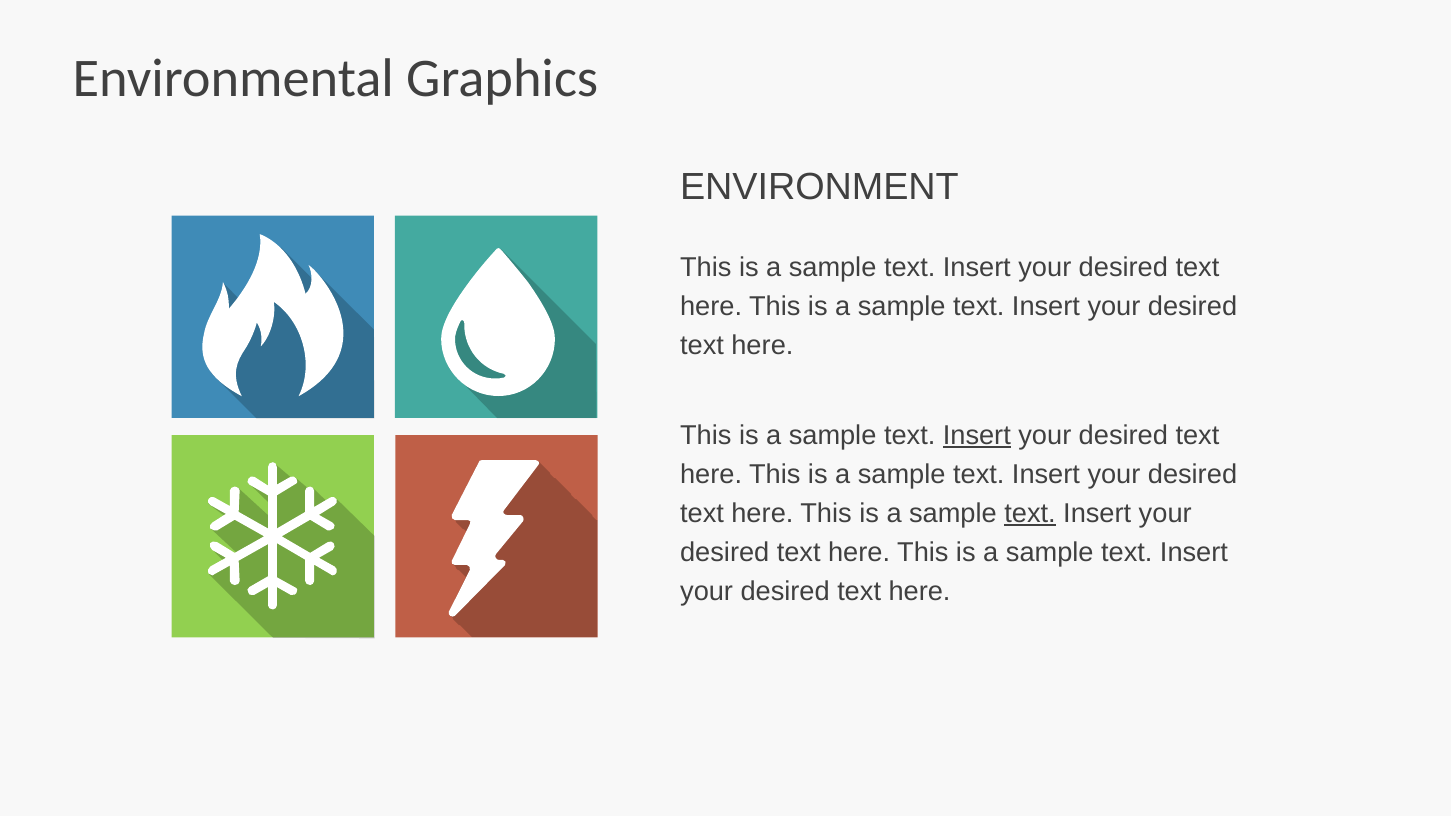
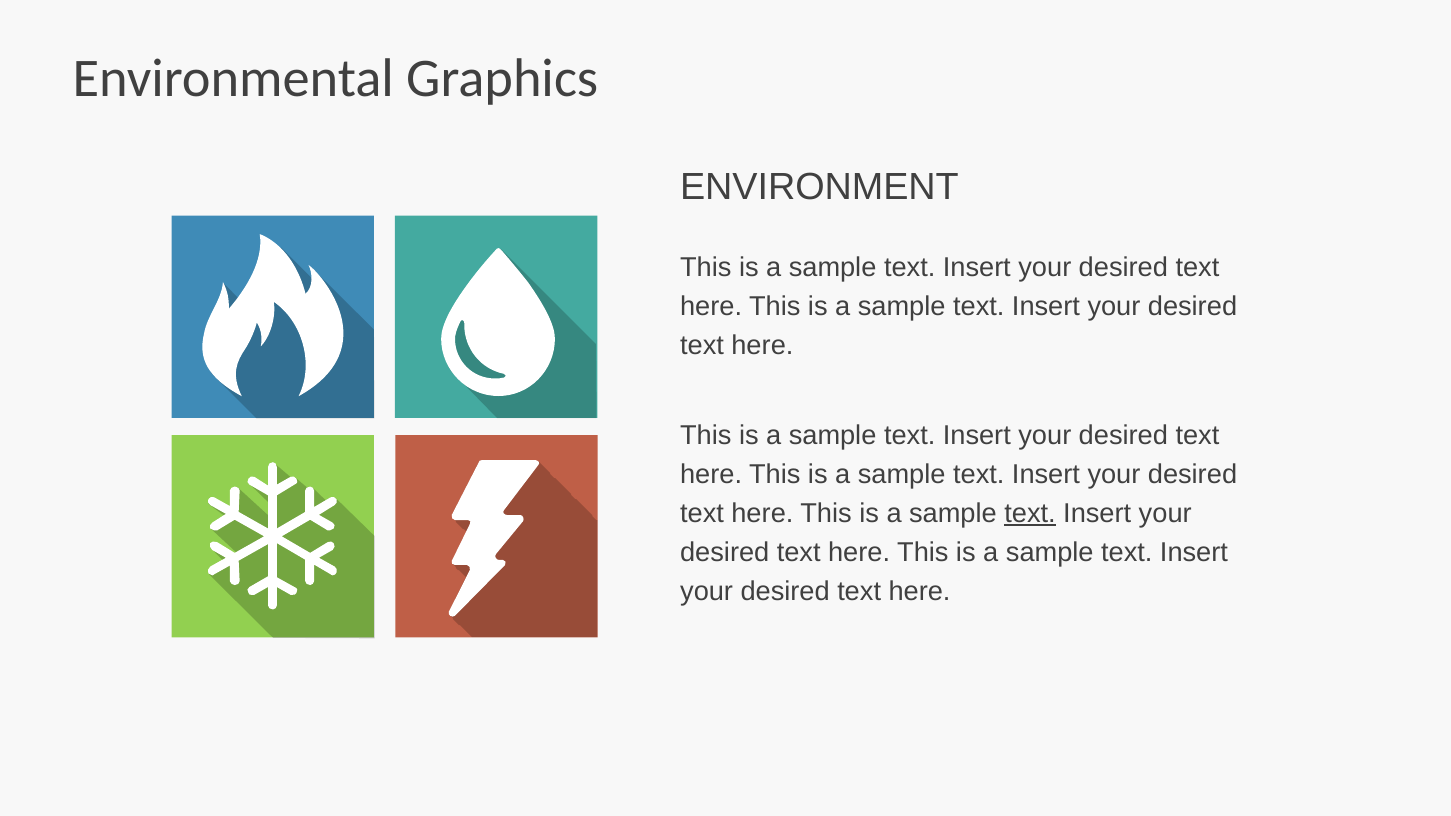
Insert underline: present -> none (977, 435)
